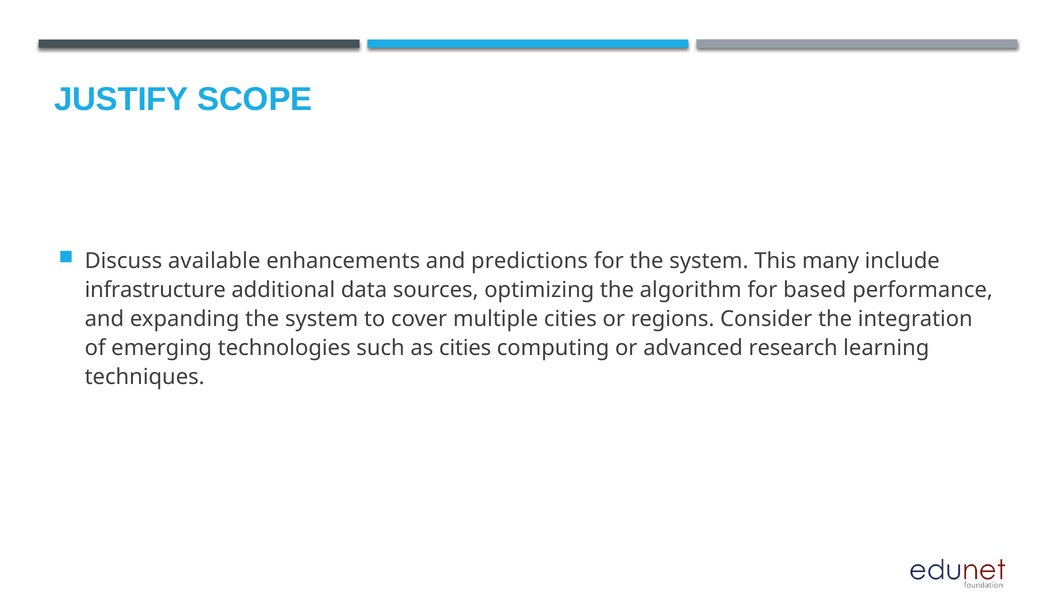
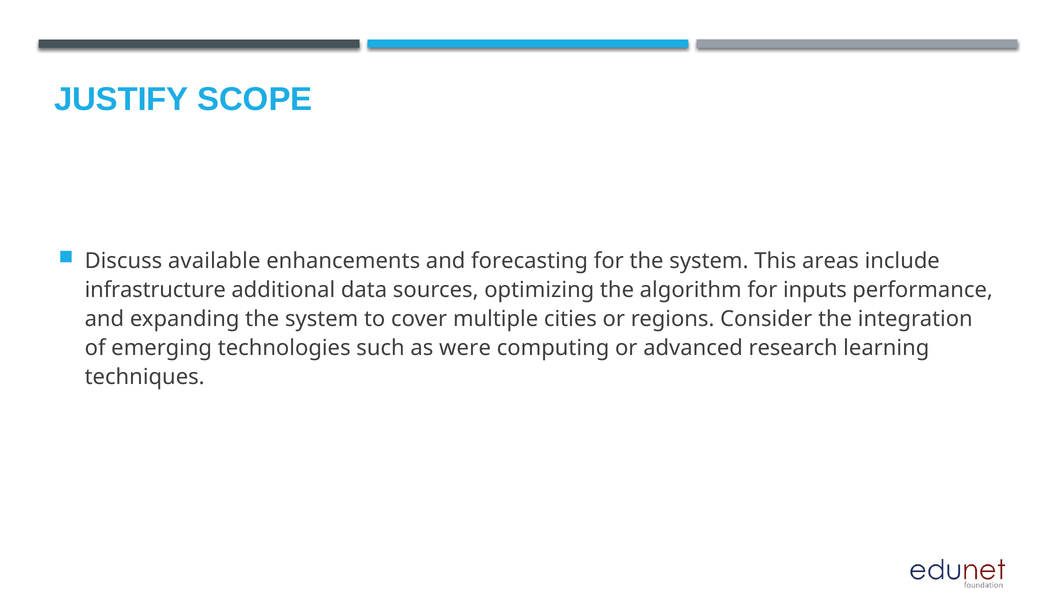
predictions: predictions -> forecasting (530, 261)
many: many -> areas (830, 261)
based: based -> inputs (815, 290)
as cities: cities -> were (465, 348)
